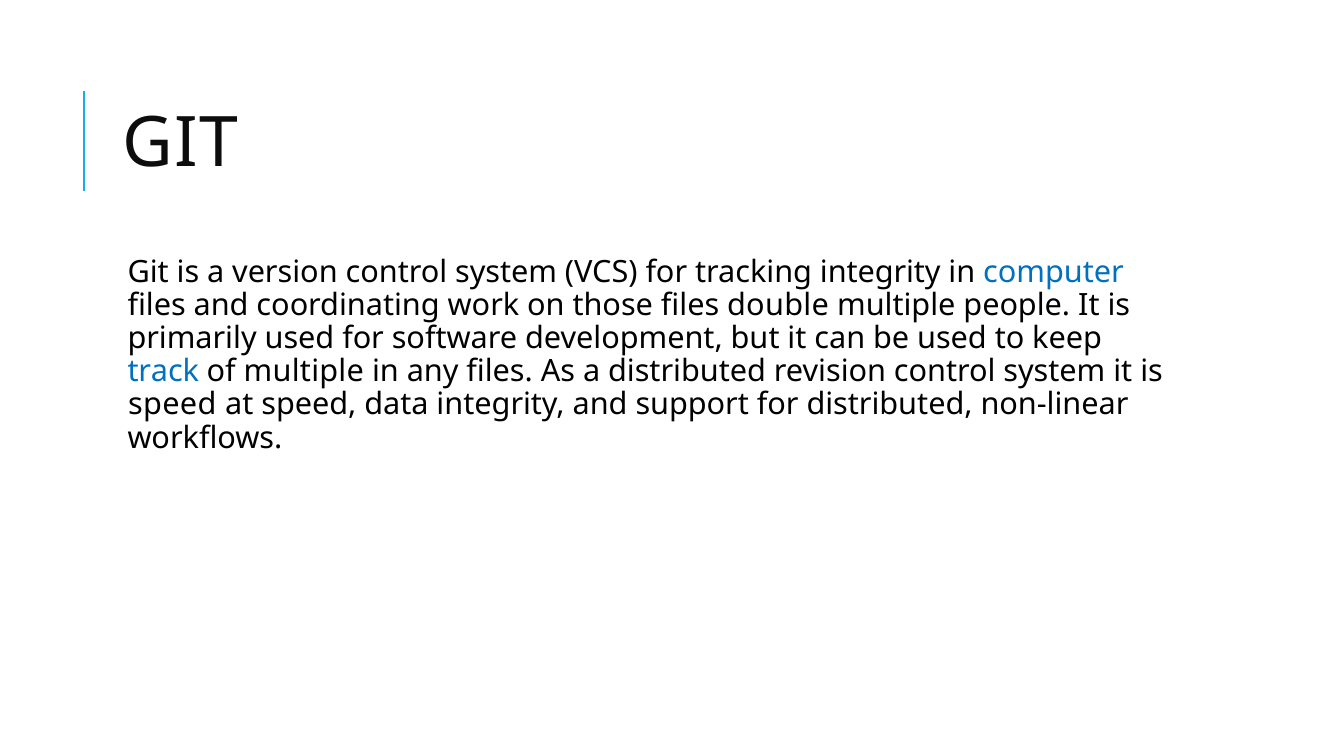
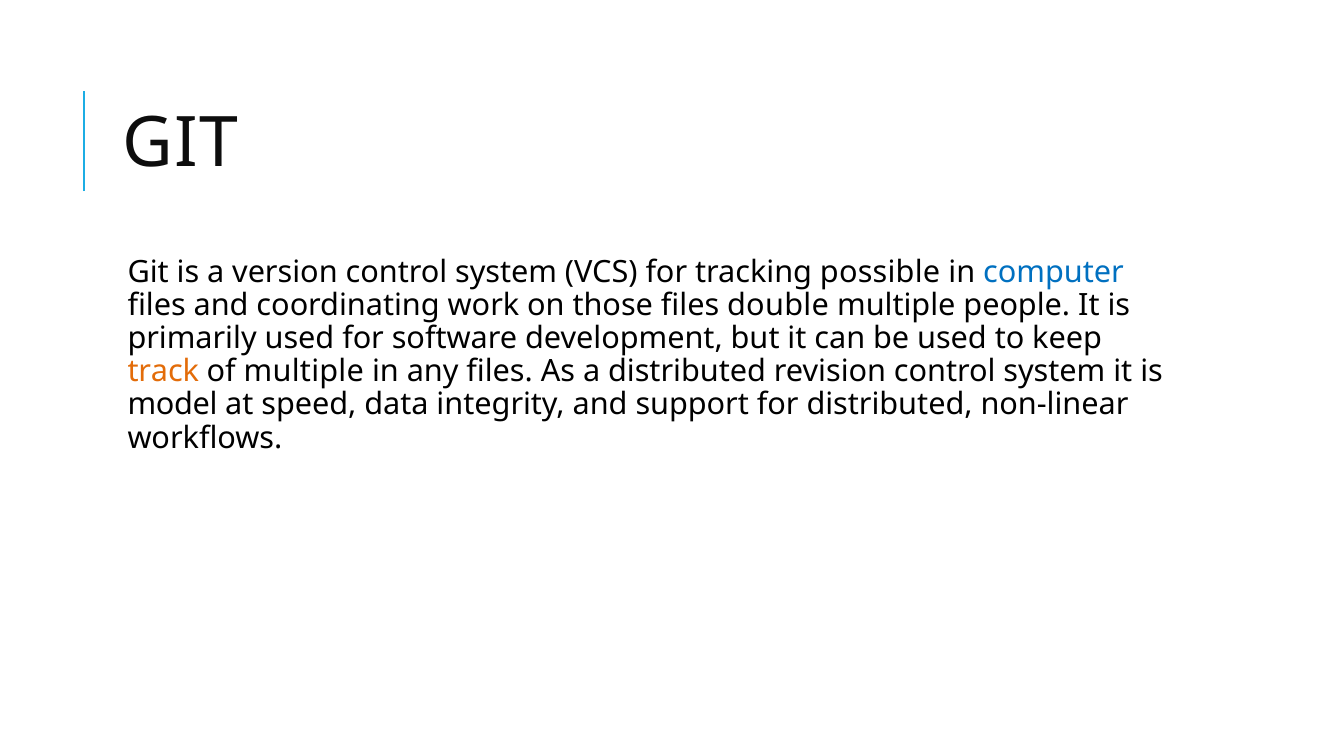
tracking integrity: integrity -> possible (880, 272)
track colour: blue -> orange (163, 372)
speed: speed -> model (173, 405)
